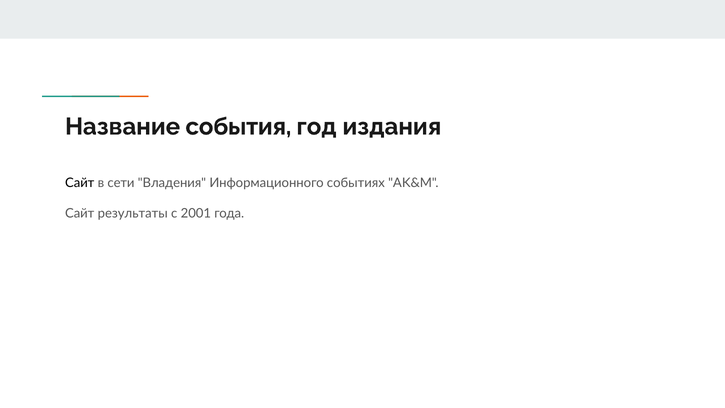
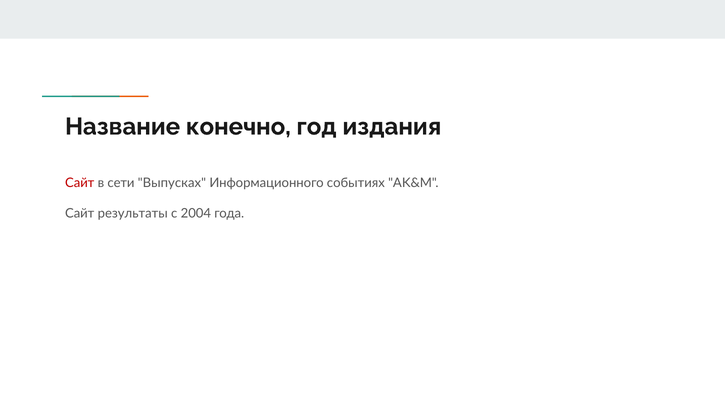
события: события -> конечно (238, 127)
Сайт colour: black -> red (80, 183)
Владения: Владения -> Выпусках (172, 183)
2001: 2001 -> 2004 (196, 213)
